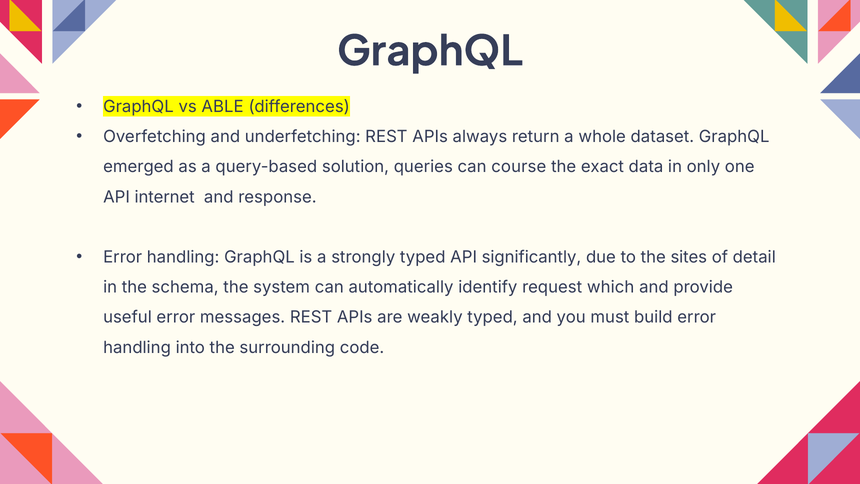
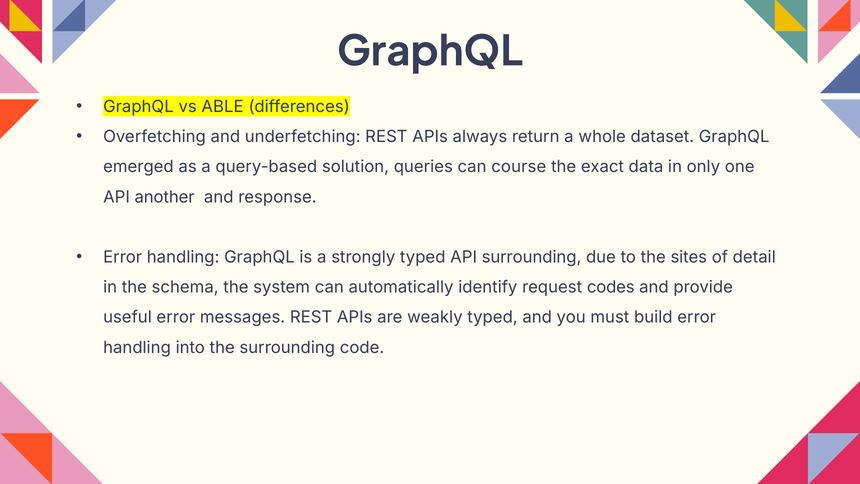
internet: internet -> another (165, 197)
API significantly: significantly -> surrounding (531, 257)
which: which -> codes (611, 287)
